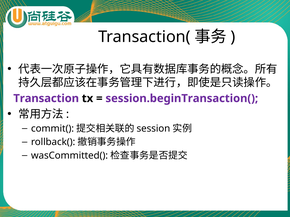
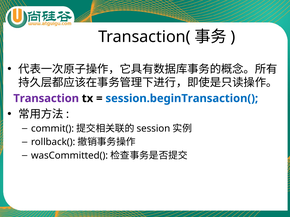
session.beginTransaction( colour: purple -> blue (182, 99)
